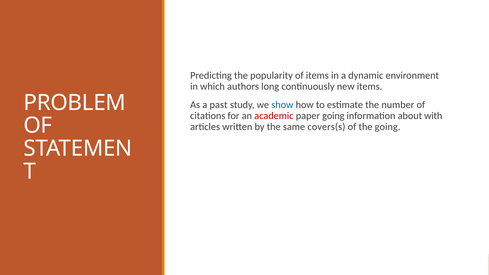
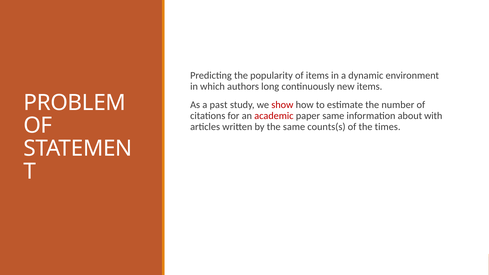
show colour: blue -> red (282, 105)
paper going: going -> same (333, 116)
covers(s: covers(s -> counts(s (326, 127)
the going: going -> times (388, 127)
